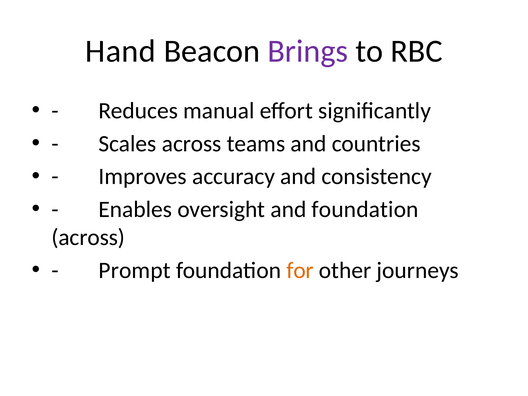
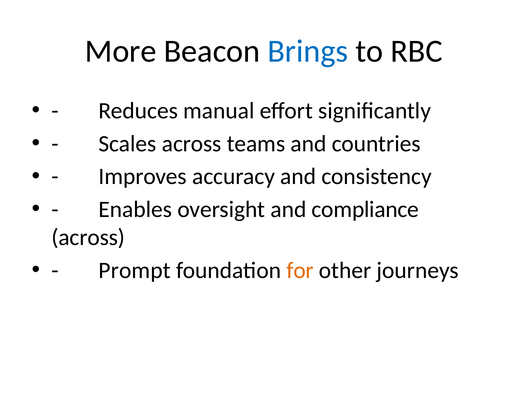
Hand: Hand -> More (121, 51)
Brings colour: purple -> blue (308, 51)
and foundation: foundation -> compliance (365, 209)
